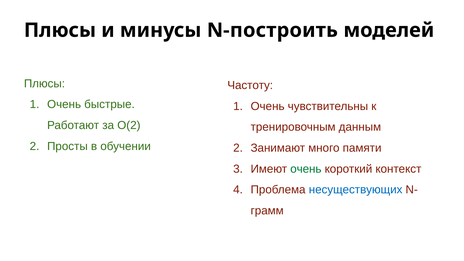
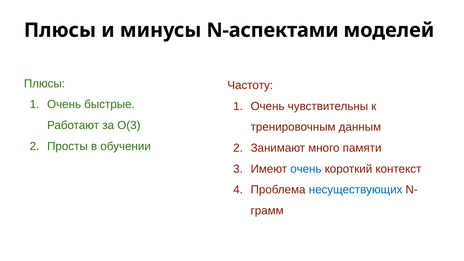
N-построить: N-построить -> N-аспектами (273, 30)
О(2: О(2 -> О(3 (129, 125)
очень colour: green -> blue (306, 169)
